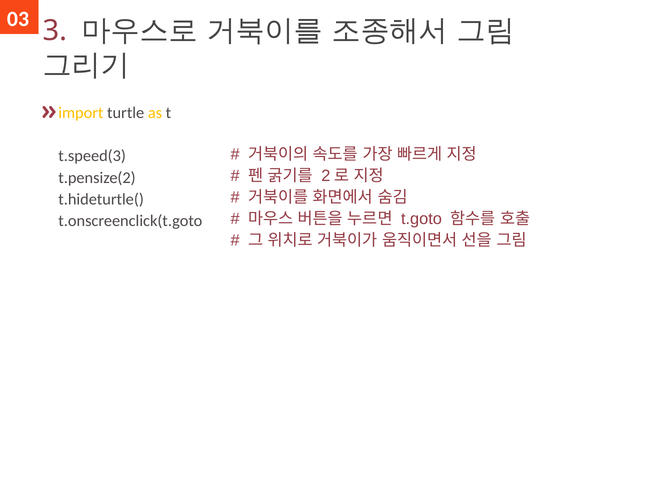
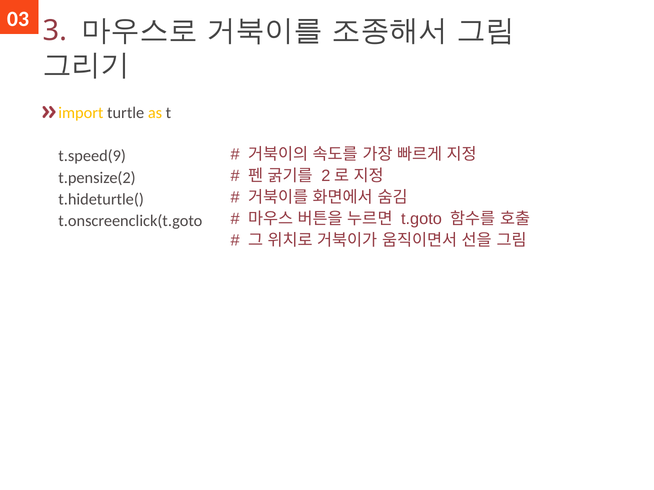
t.speed(3: t.speed(3 -> t.speed(9 (92, 156)
